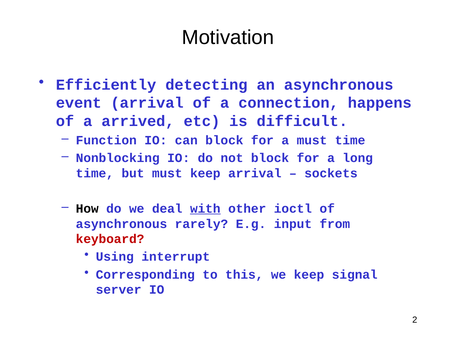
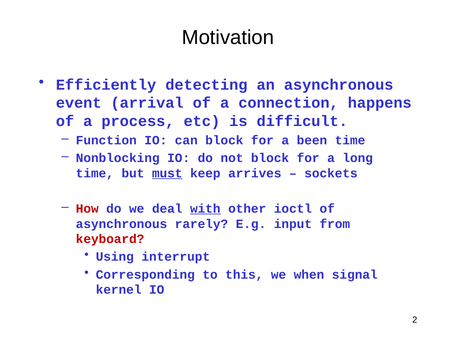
arrived: arrived -> process (138, 121)
a must: must -> been (312, 140)
must underline: none -> present (167, 173)
keep arrival: arrival -> arrives (255, 173)
How colour: black -> red (87, 209)
we keep: keep -> when (309, 275)
server: server -> kernel (119, 290)
